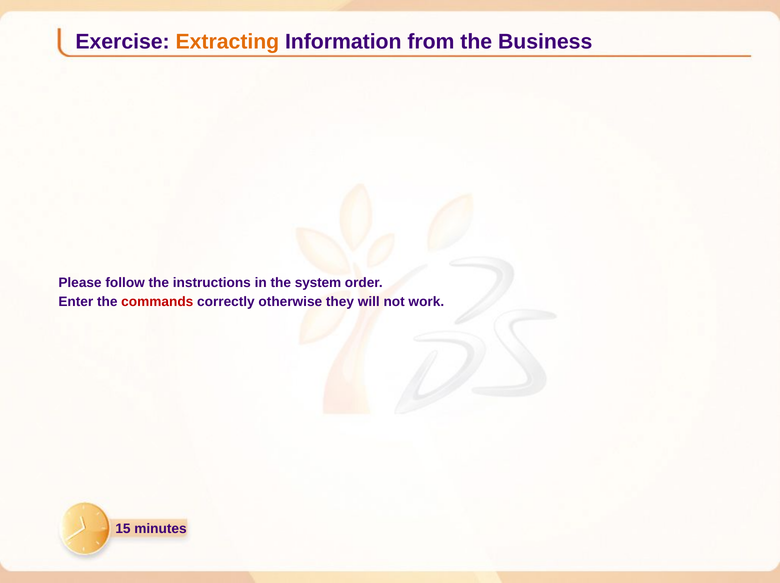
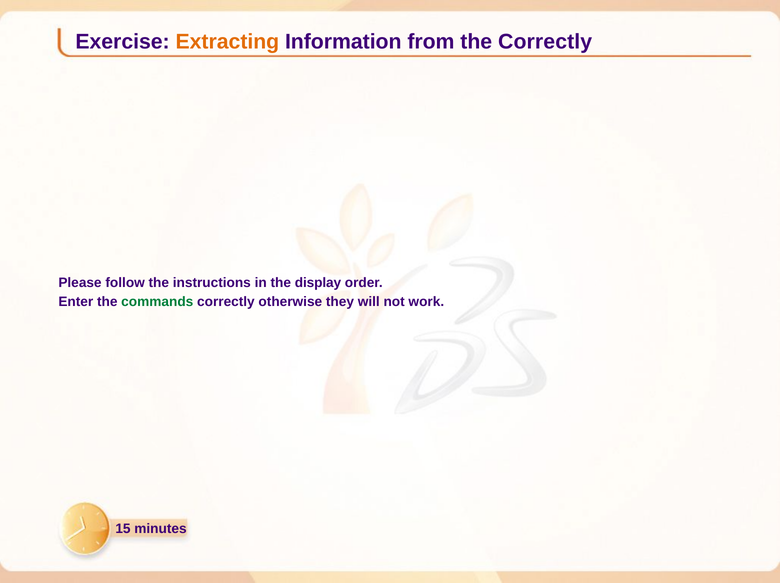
the Business: Business -> Correctly (545, 42)
system: system -> display (318, 283)
commands colour: red -> green (157, 302)
